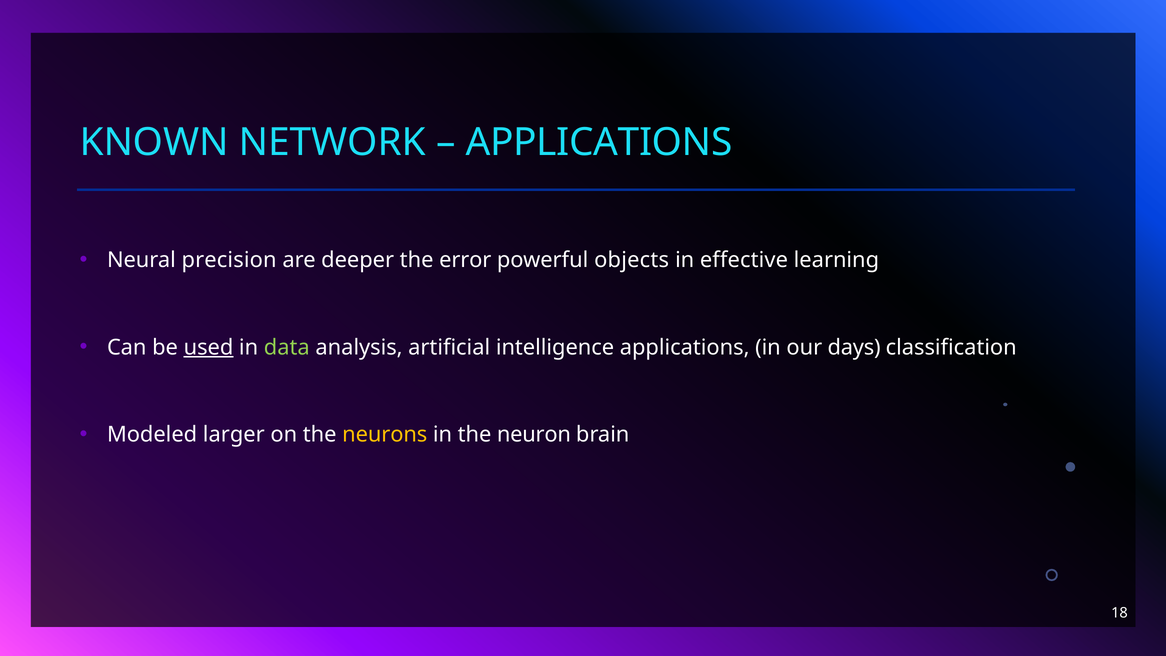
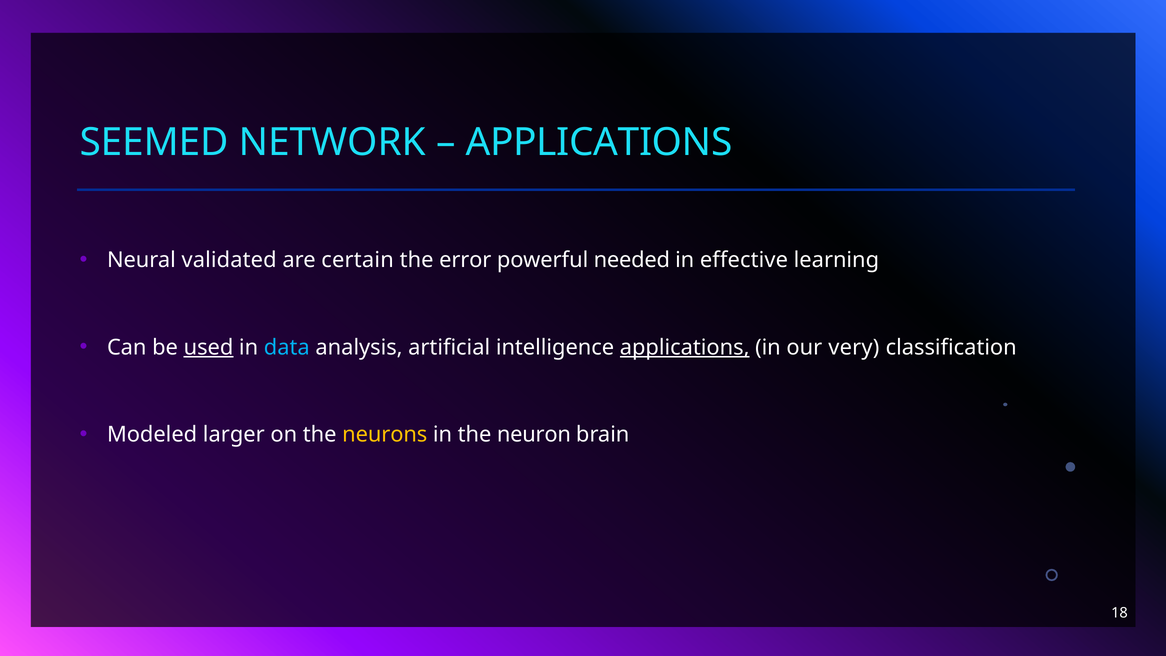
KNOWN: KNOWN -> SEEMED (154, 142)
precision: precision -> validated (229, 260)
deeper: deeper -> certain (358, 260)
objects: objects -> needed (632, 260)
data colour: light green -> light blue (287, 347)
applications underline: none -> present (685, 347)
days: days -> very (854, 347)
